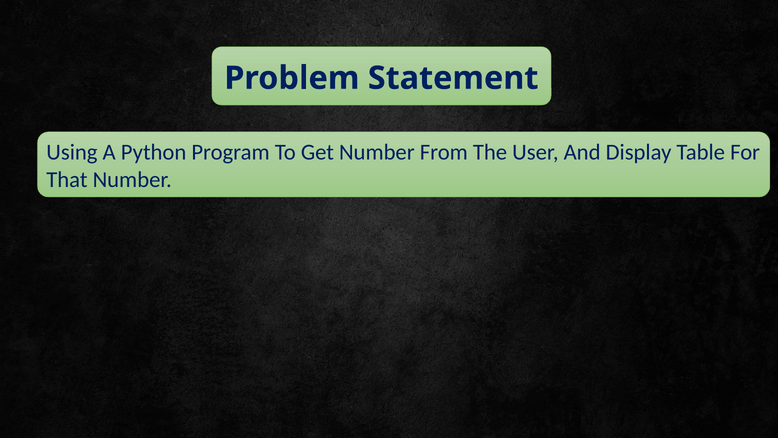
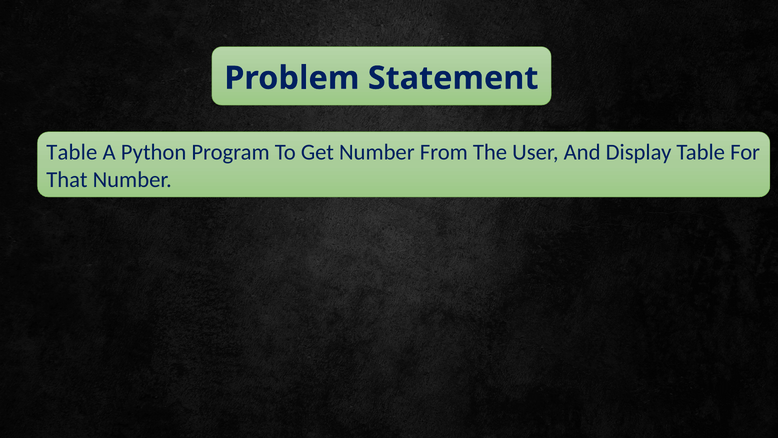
Using: Using -> Table (72, 152)
